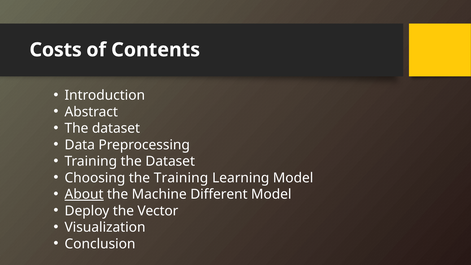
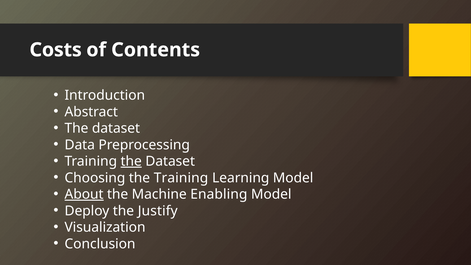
the underline: none -> present (131, 161)
Different: Different -> Enabling (219, 194)
Vector: Vector -> Justify (158, 211)
